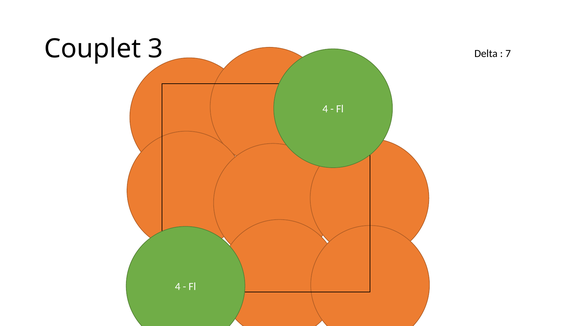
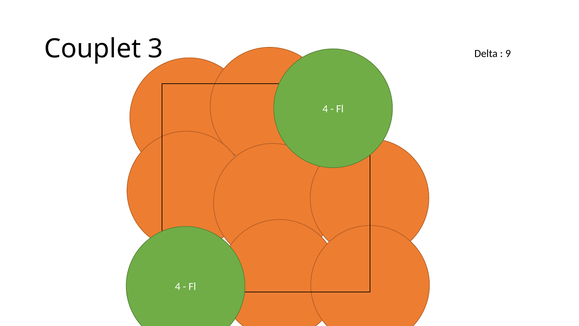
7: 7 -> 9 (508, 54)
